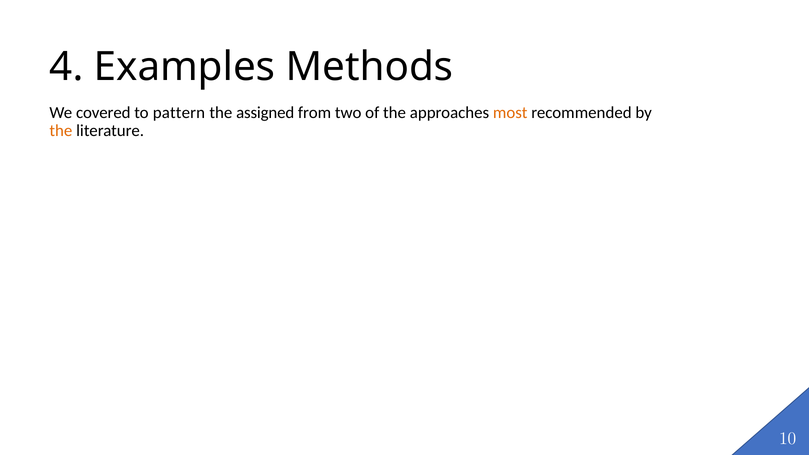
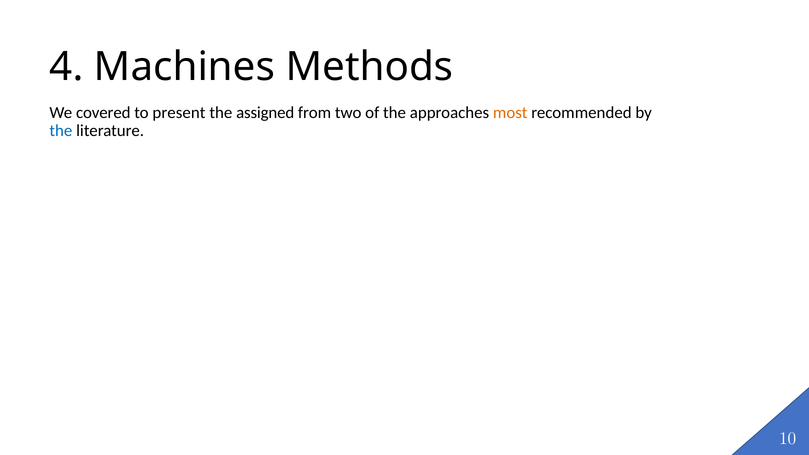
Examples: Examples -> Machines (185, 67)
pattern: pattern -> present (179, 113)
the colour: orange -> blue (61, 131)
